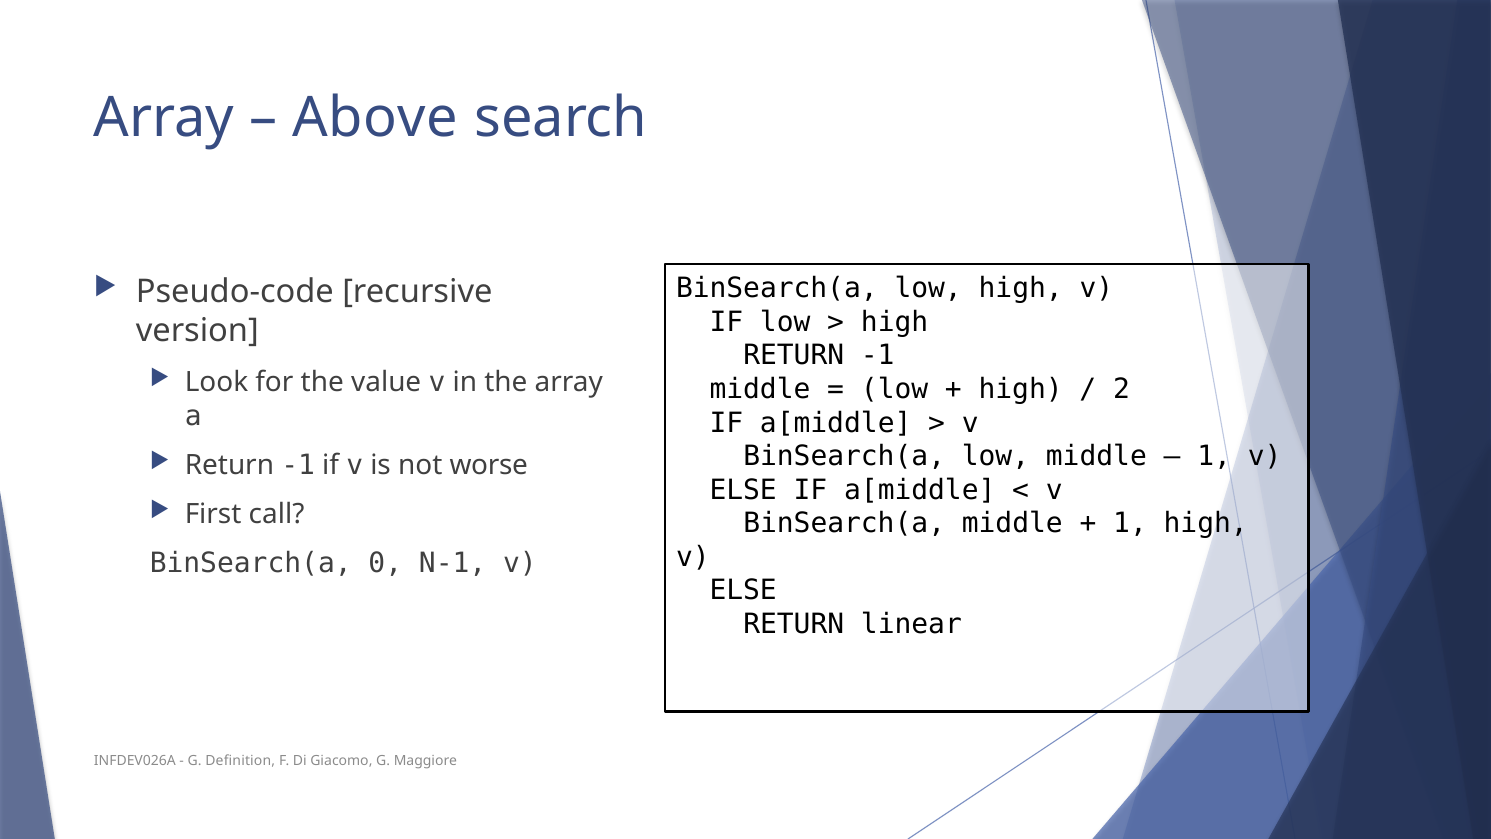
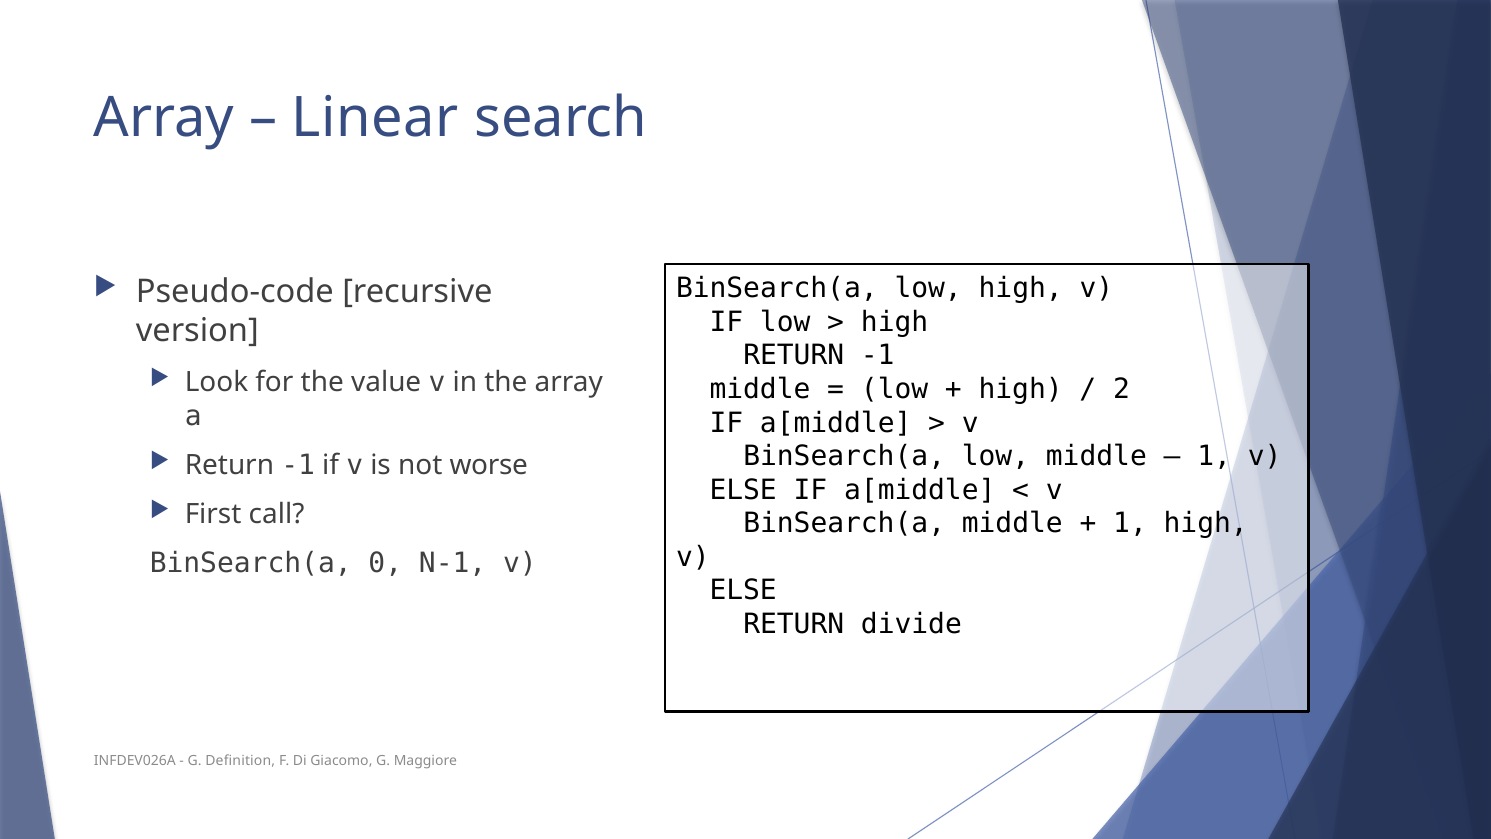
Above: Above -> Linear (375, 118)
linear: linear -> divide (911, 624)
